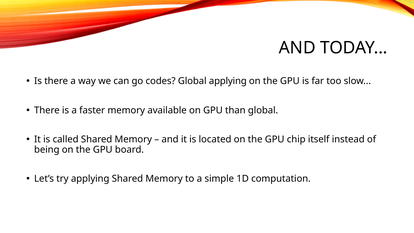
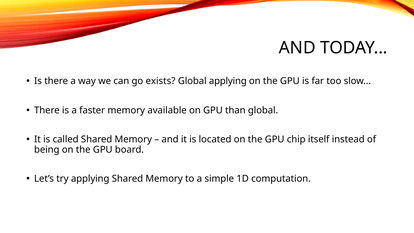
codes: codes -> exists (161, 81)
